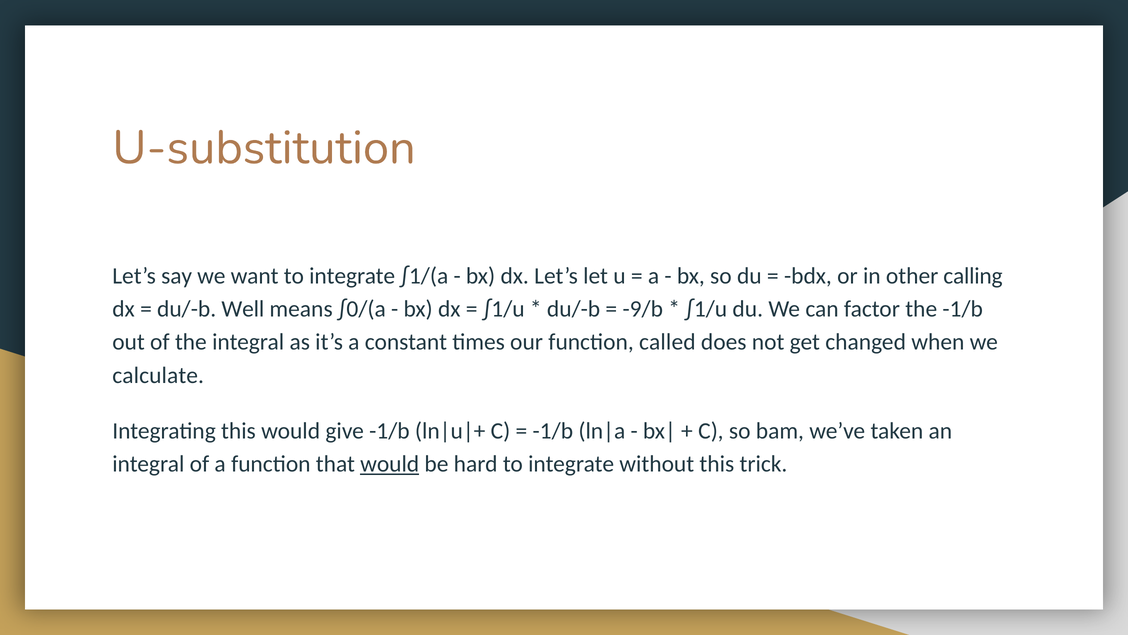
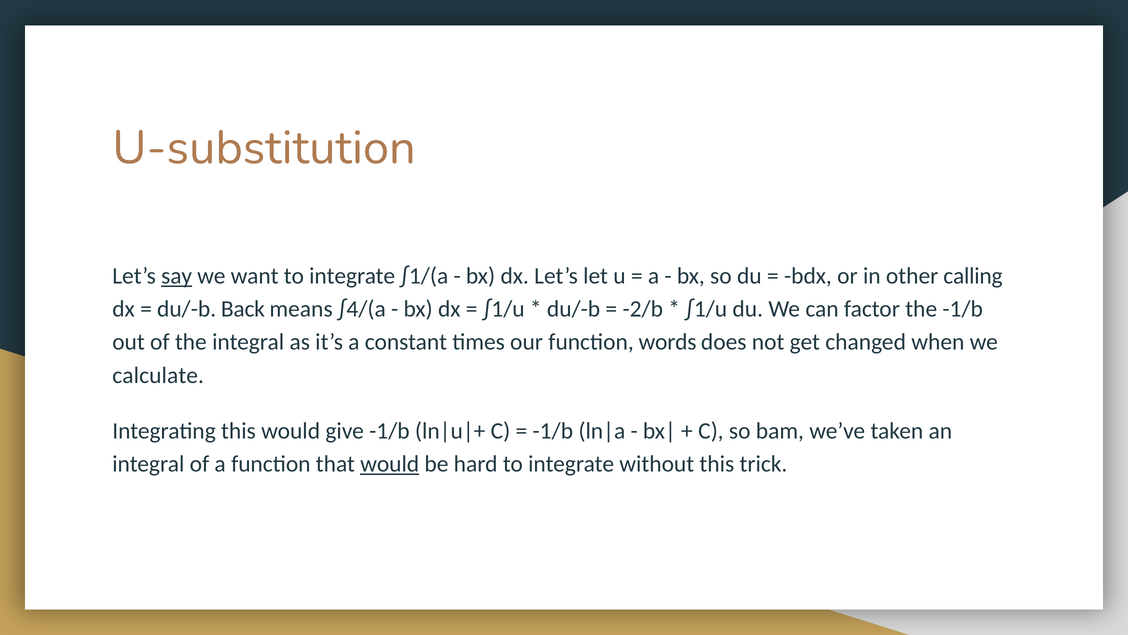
say underline: none -> present (177, 276)
Well: Well -> Back (243, 309)
∫0/(a: ∫0/(a -> ∫4/(a (362, 309)
-9/b: -9/b -> -2/b (643, 309)
called: called -> words (668, 342)
